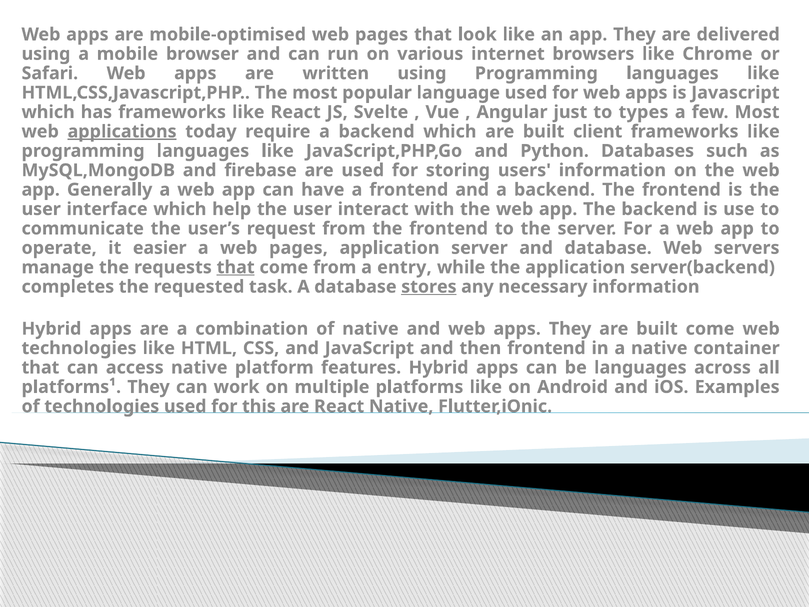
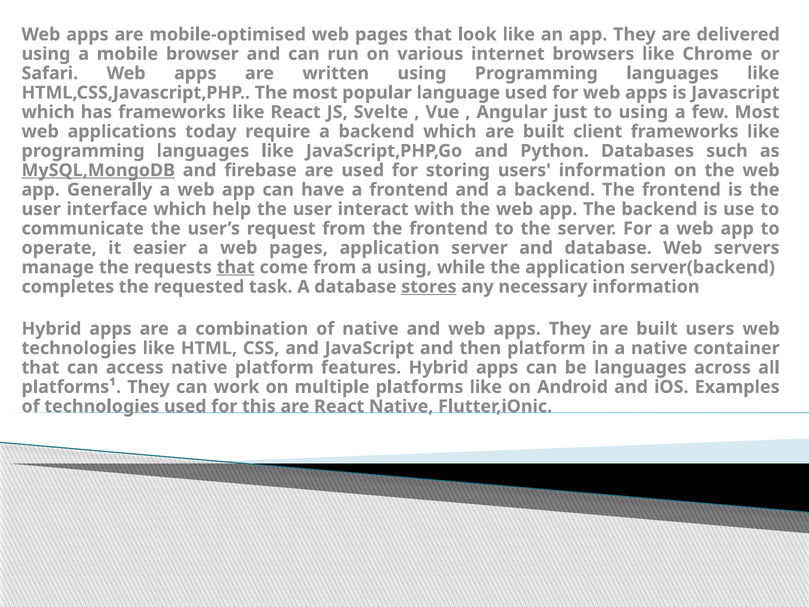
to types: types -> using (644, 112)
applications underline: present -> none (122, 131)
MySQL,MongoDB underline: none -> present (98, 170)
a entry: entry -> using (404, 267)
built come: come -> users (710, 329)
then frontend: frontend -> platform (546, 348)
